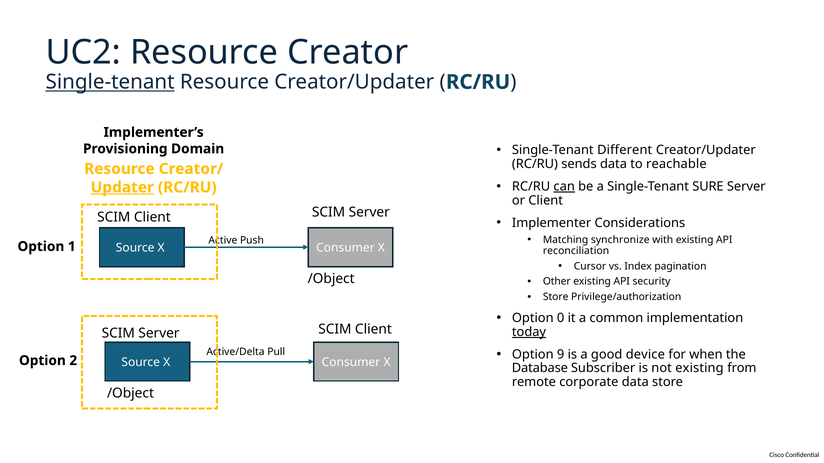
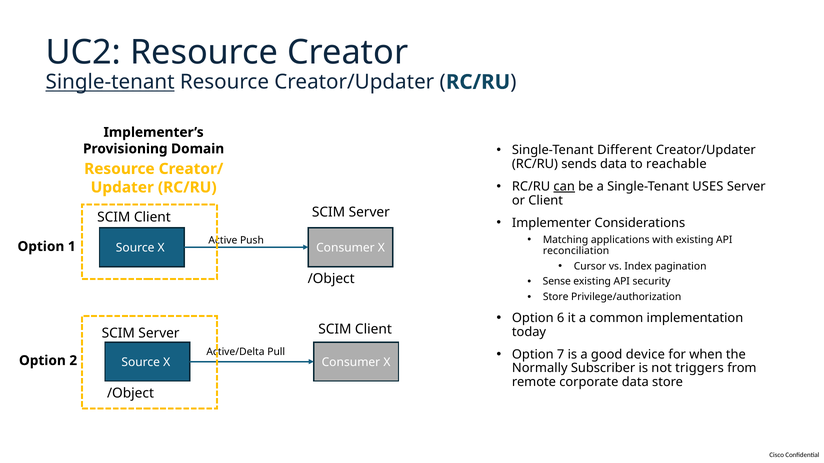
SURE: SURE -> USES (708, 187)
Updater underline: present -> none (122, 188)
synchronize: synchronize -> applications (620, 240)
Other: Other -> Sense (557, 282)
0: 0 -> 6 (561, 318)
today underline: present -> none (529, 332)
9: 9 -> 7 (561, 355)
Database: Database -> Normally (540, 369)
not existing: existing -> triggers (699, 369)
